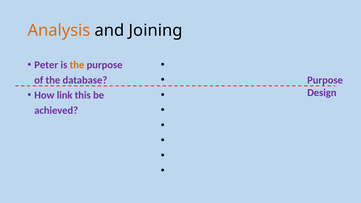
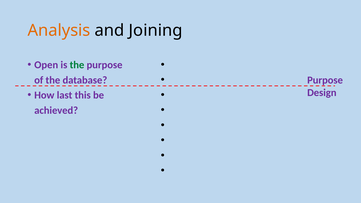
Peter: Peter -> Open (46, 65)
the colour: orange -> green (77, 65)
link: link -> last (65, 95)
